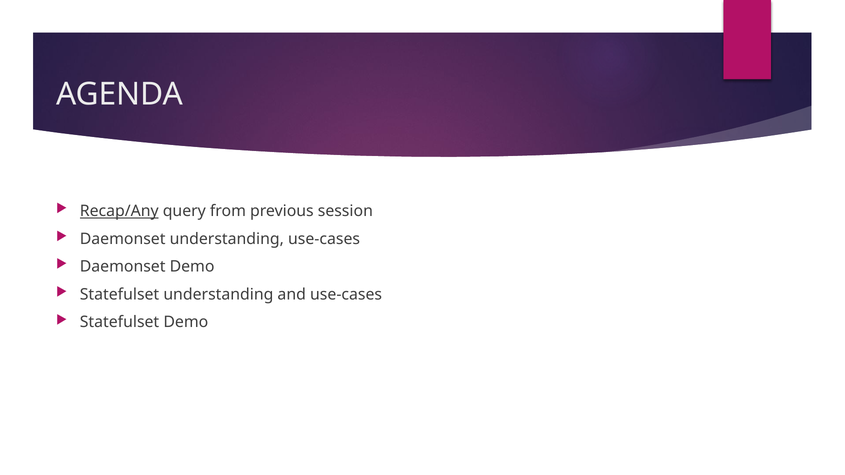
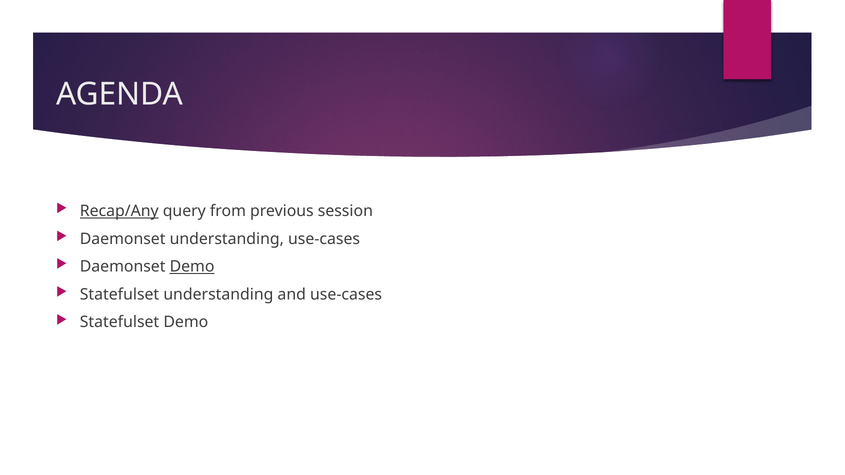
Demo underline: none -> present (192, 267)
